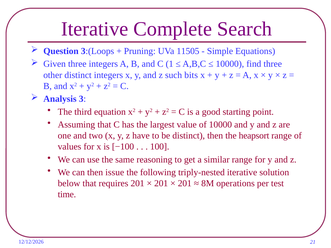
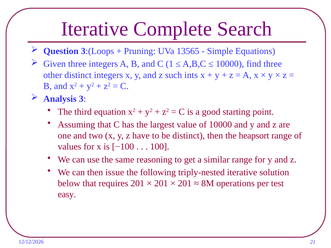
11505: 11505 -> 13565 (188, 51)
bits: bits -> ints (191, 75)
time: time -> easy (67, 195)
